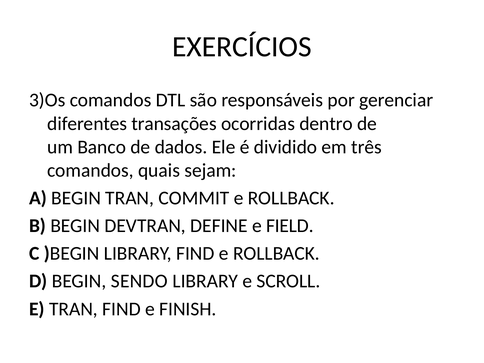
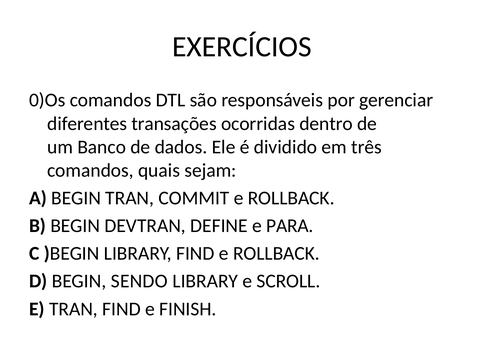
3)Os: 3)Os -> 0)Os (47, 100)
FIELD: FIELD -> PARA (290, 226)
